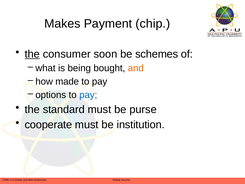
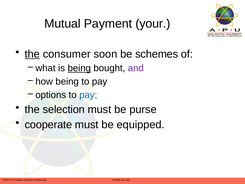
Makes: Makes -> Mutual (62, 24)
chip: chip -> your (153, 24)
being underline: none -> present (79, 68)
and colour: orange -> purple (136, 68)
how made: made -> being (67, 81)
standard: standard -> selection (64, 109)
institution: institution -> equipped (141, 125)
